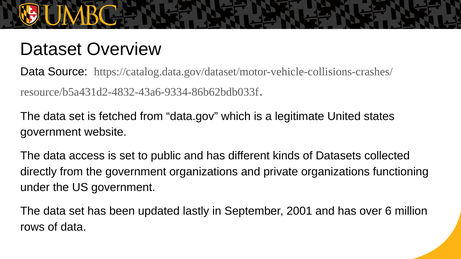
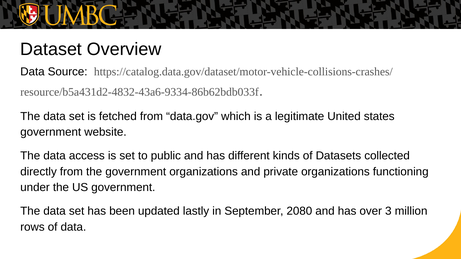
2001: 2001 -> 2080 (299, 211)
6: 6 -> 3 (388, 211)
